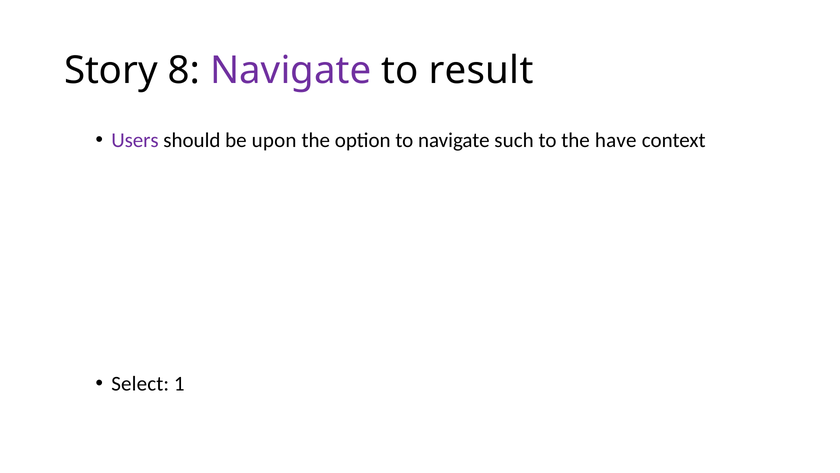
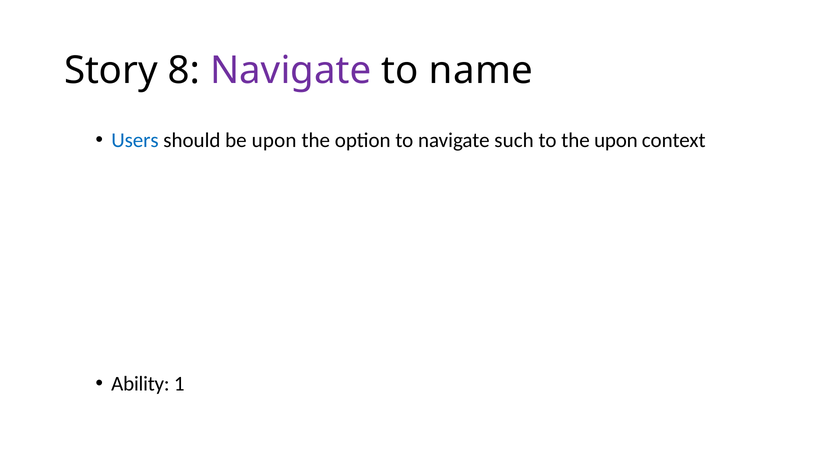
result: result -> name (481, 71)
Users colour: purple -> blue (135, 140)
the have: have -> upon (616, 140)
Select: Select -> Ability (140, 383)
